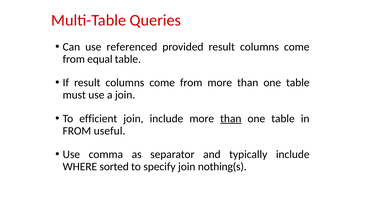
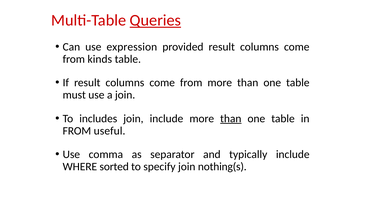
Queries underline: none -> present (155, 20)
referenced: referenced -> expression (132, 47)
equal: equal -> kinds (100, 59)
efficient: efficient -> includes (98, 119)
